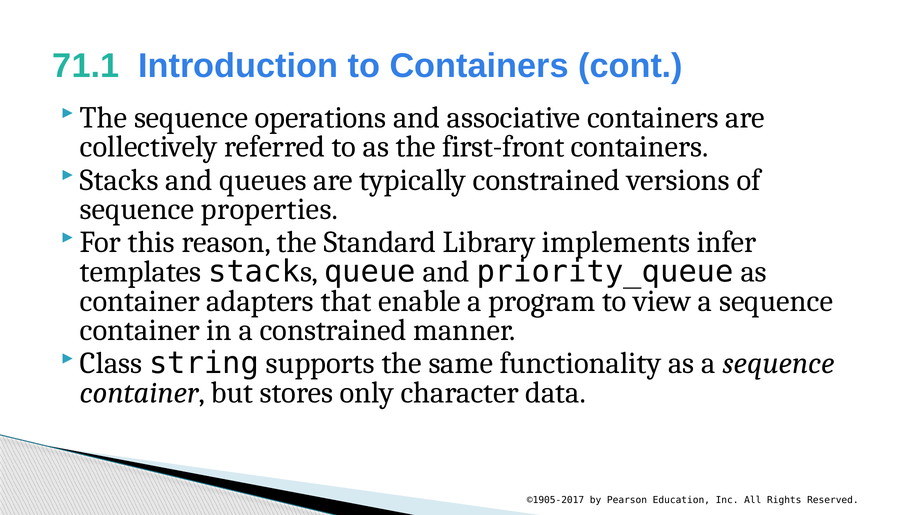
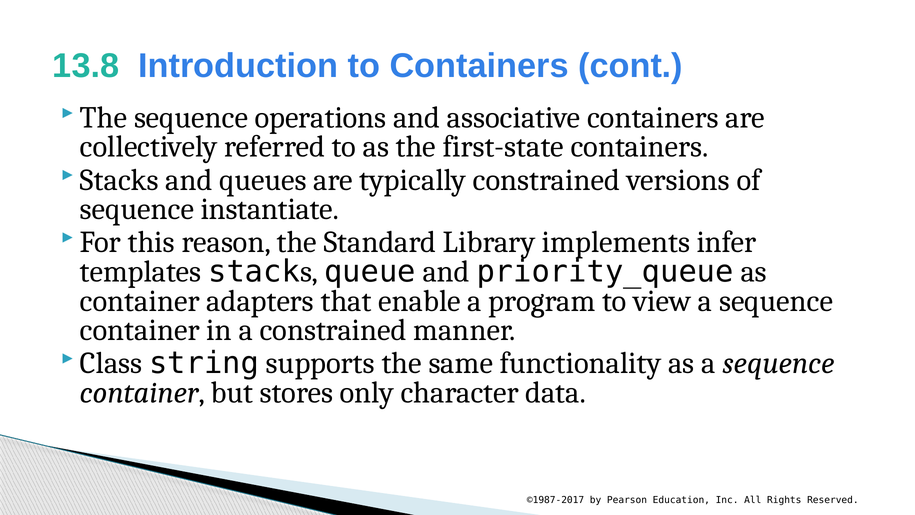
71.1: 71.1 -> 13.8 (86, 66)
first-front: first-front -> first-state (503, 147)
properties: properties -> instantiate (270, 209)
©1905-2017: ©1905-2017 -> ©1987-2017 (556, 500)
